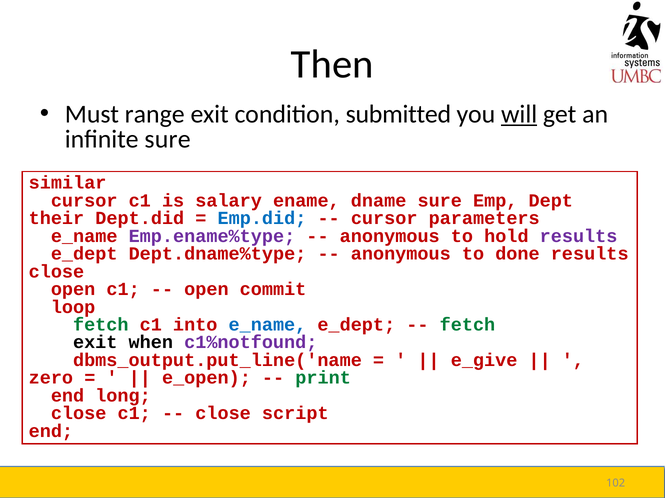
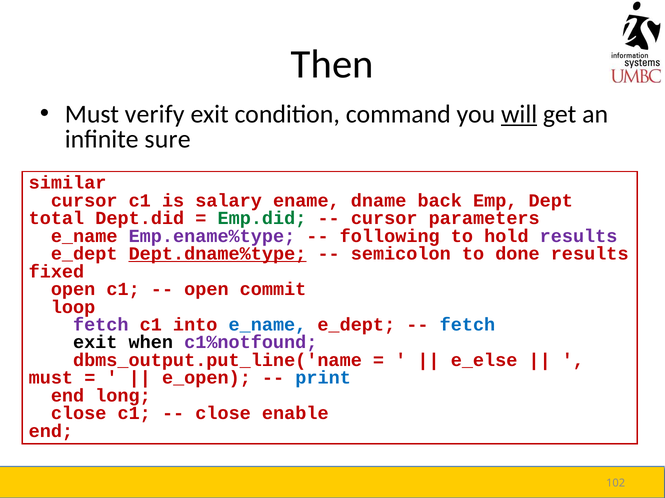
range: range -> verify (155, 114)
submitted: submitted -> command (398, 114)
dname sure: sure -> back (440, 201)
their: their -> total (56, 219)
Emp.did colour: blue -> green (262, 219)
anonymous: anonymous -> following (390, 236)
Dept.dname%type underline: none -> present (217, 254)
anonymous: anonymous -> semicolon (401, 254)
close: close -> fixed (56, 272)
fetch colour: green -> purple (101, 325)
fetch colour: green -> blue (467, 325)
e_give: e_give -> e_else (484, 361)
zero: zero -> must (51, 378)
print colour: green -> blue (323, 378)
script: script -> enable (295, 414)
